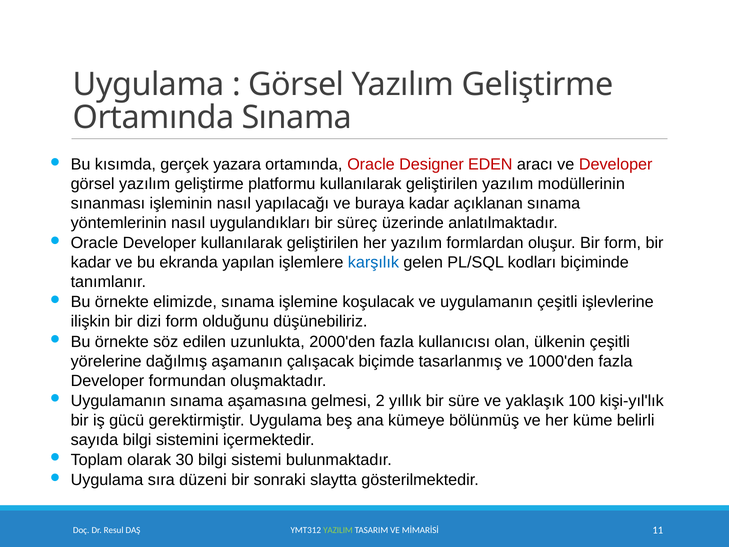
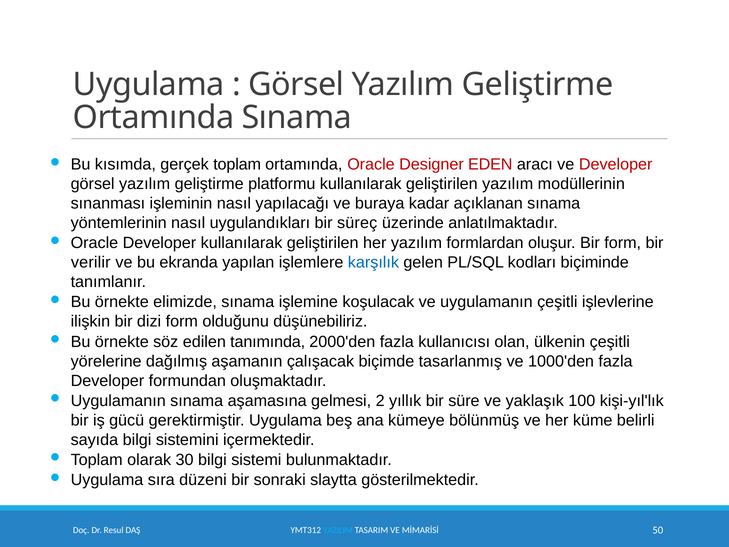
gerçek yazara: yazara -> toplam (237, 165)
kadar: kadar -> verilir (91, 262)
uzunlukta: uzunlukta -> tanımında (268, 342)
YAZILIM colour: light green -> light blue (338, 530)
11: 11 -> 50 (658, 530)
